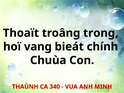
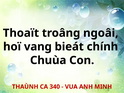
trong: trong -> ngoâi (101, 33)
